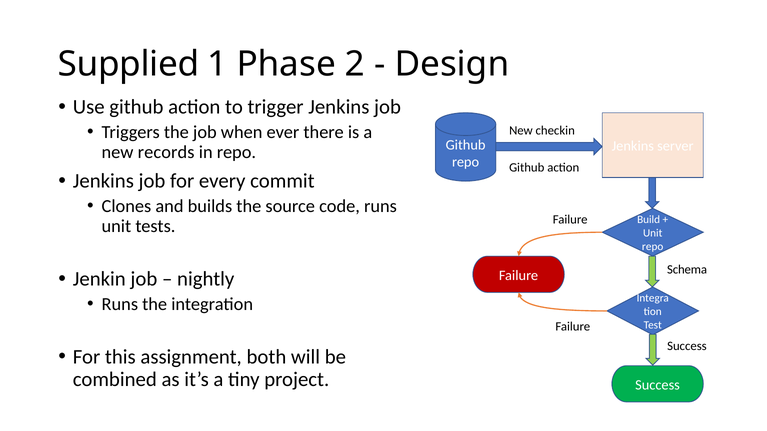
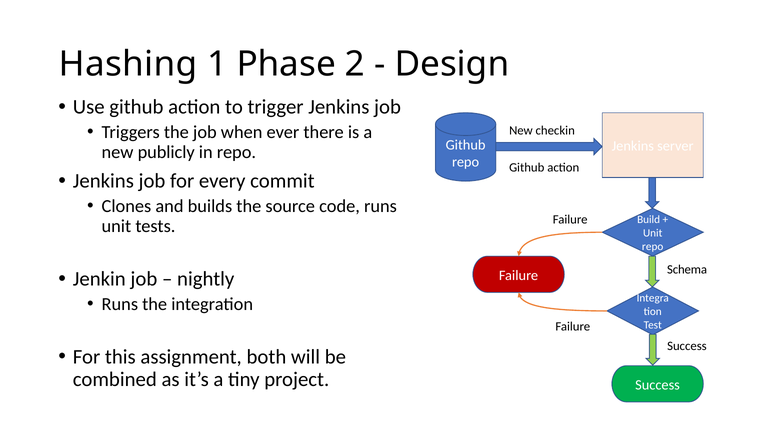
Supplied: Supplied -> Hashing (128, 64)
records: records -> publicly (166, 152)
